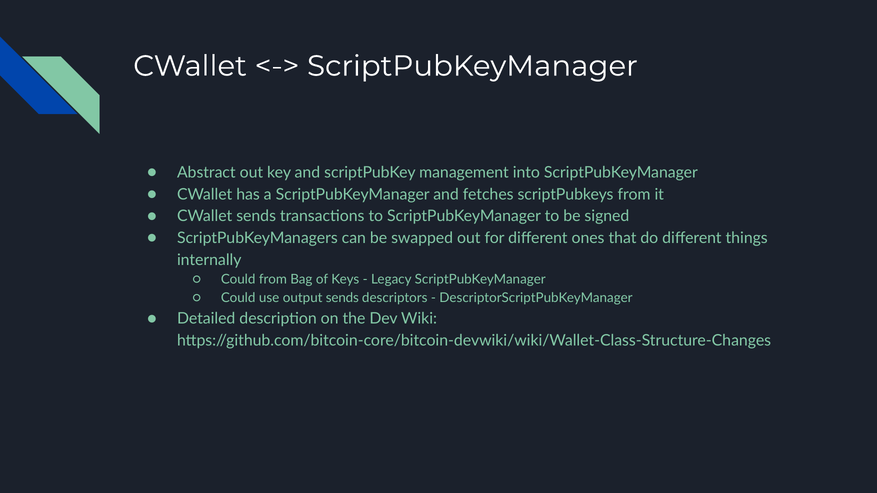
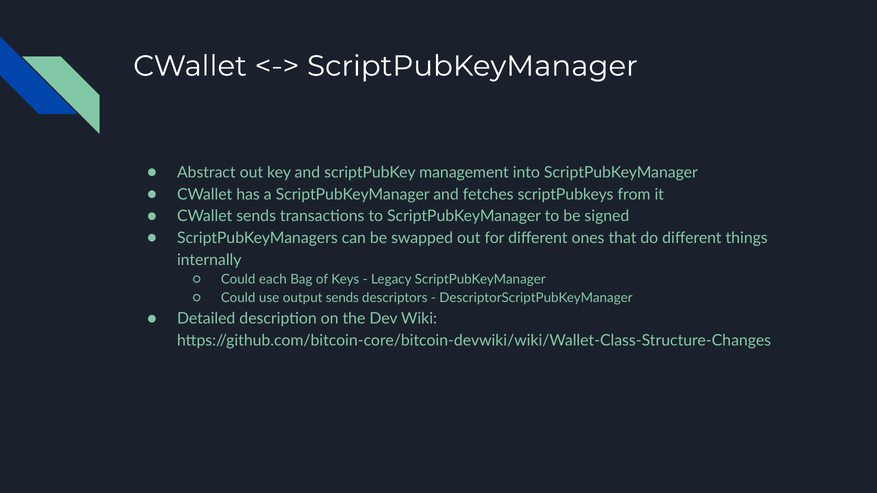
Could from: from -> each (273, 280)
